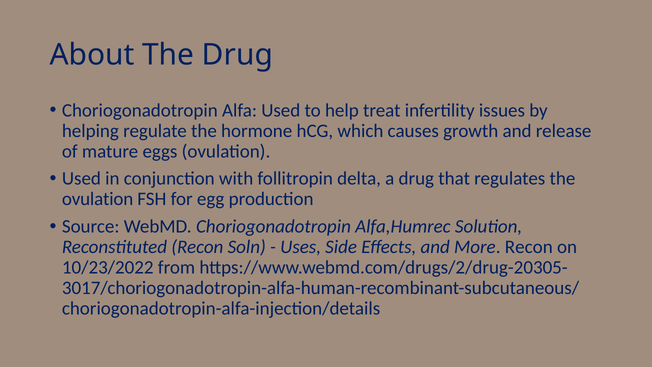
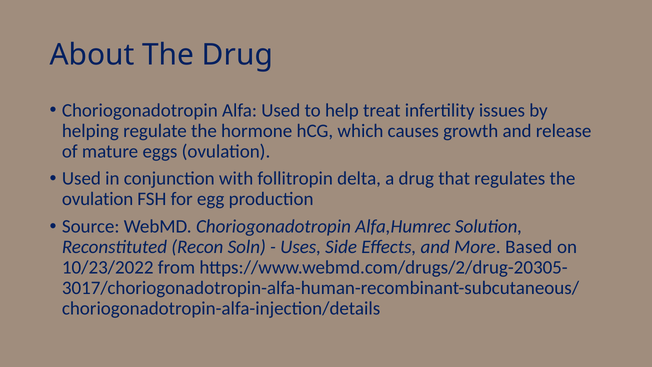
More Recon: Recon -> Based (529, 247)
